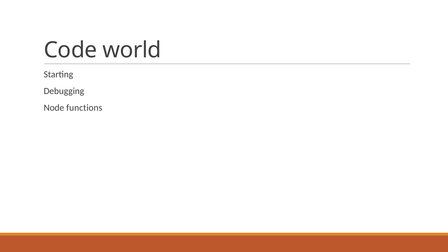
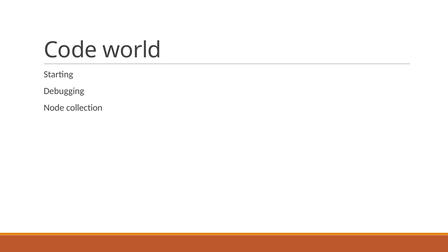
functions: functions -> collection (84, 108)
